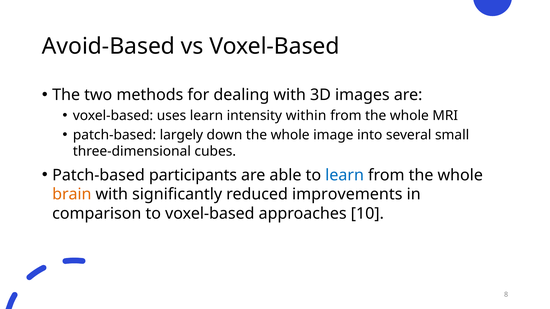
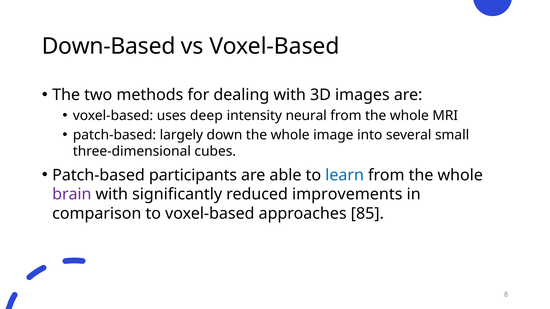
Avoid-Based: Avoid-Based -> Down-Based (109, 46)
uses learn: learn -> deep (206, 116)
within: within -> neural (306, 116)
brain colour: orange -> purple (72, 195)
10: 10 -> 85 (367, 214)
